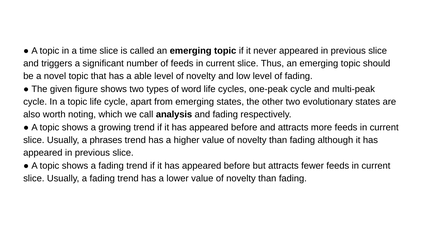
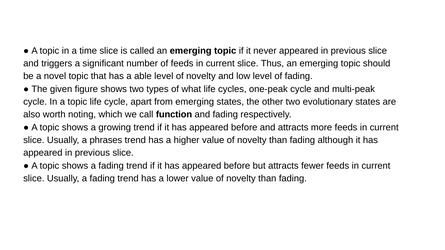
word: word -> what (191, 89)
analysis: analysis -> function (174, 115)
